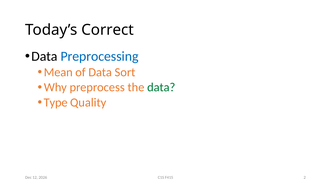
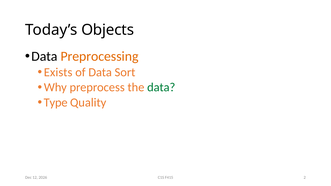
Correct: Correct -> Objects (108, 30)
Preprocessing colour: blue -> orange (100, 56)
Mean: Mean -> Exists (58, 72)
